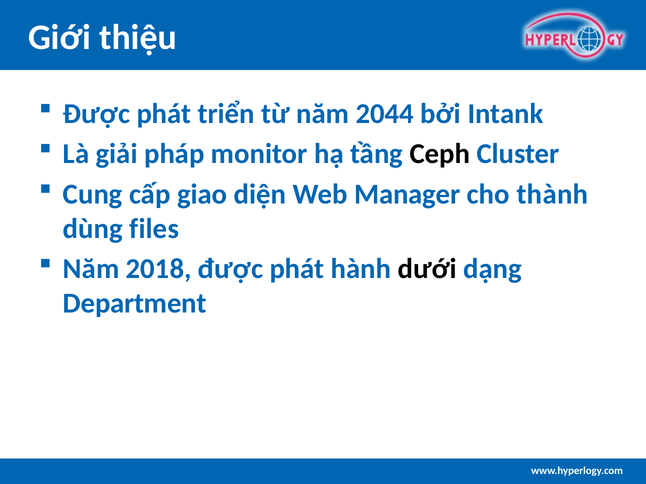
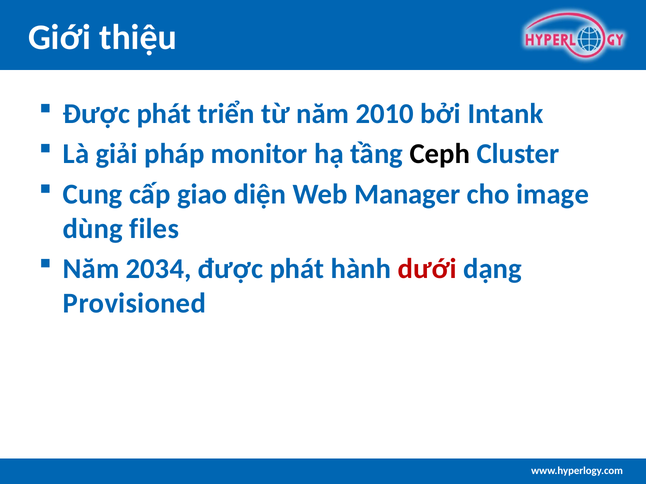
2044: 2044 -> 2010 (385, 114)
thành: thành -> image (553, 194)
2018: 2018 -> 2034 (159, 269)
dưới colour: black -> red (427, 269)
Department: Department -> Provisioned (135, 304)
